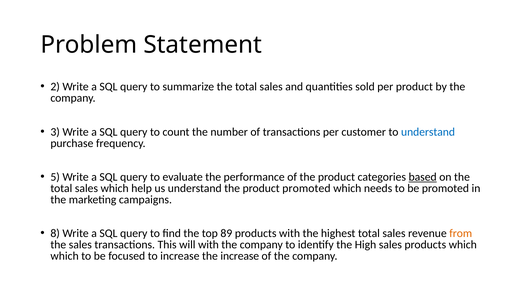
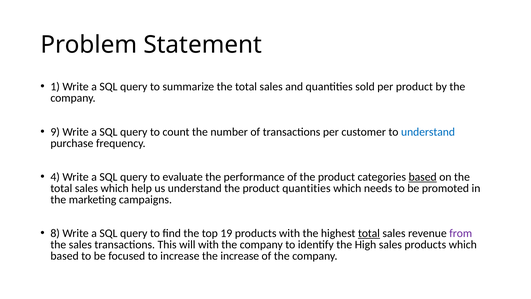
2: 2 -> 1 (55, 87)
3: 3 -> 9 (55, 132)
5: 5 -> 4 (55, 177)
product promoted: promoted -> quantities (306, 188)
89: 89 -> 19 (226, 233)
total underline: none -> present (369, 233)
from colour: orange -> purple (461, 233)
which: which -> based (65, 256)
